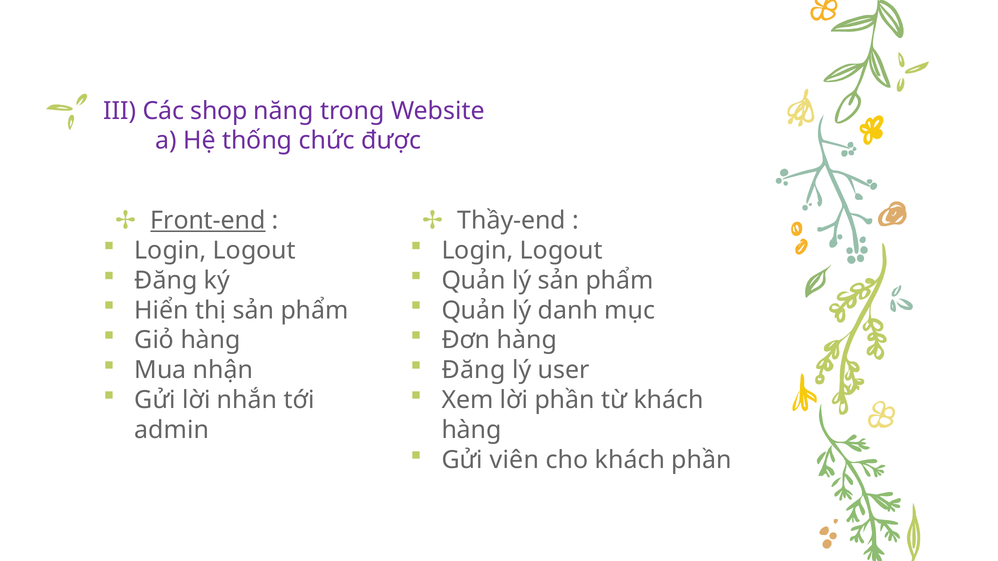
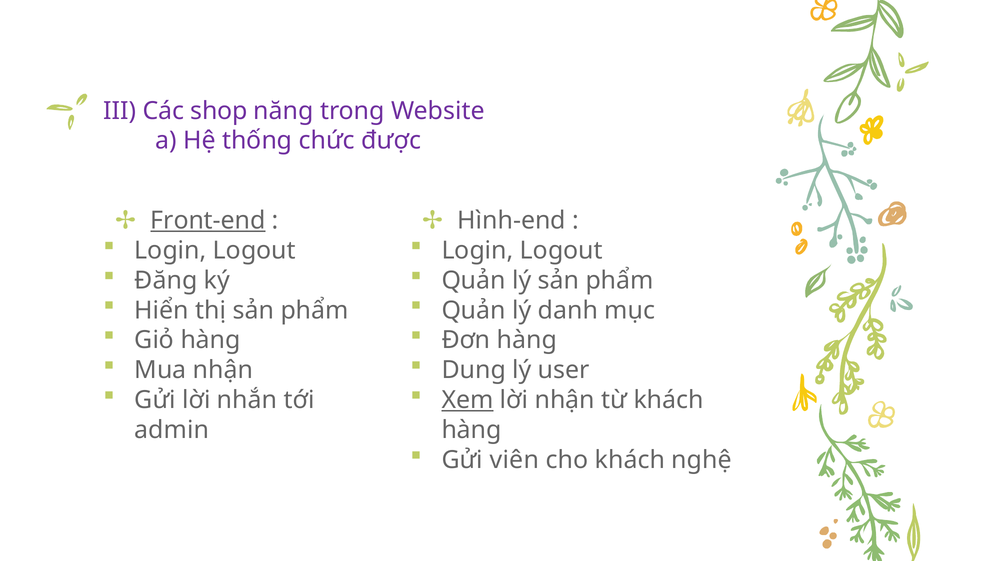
Thầy-end: Thầy-end -> Hình-end (512, 221)
Đăng: Đăng -> Dung (474, 370)
Xem underline: none -> present (467, 400)
lời phần: phần -> nhận (565, 400)
khách phần: phần -> nghệ (701, 460)
